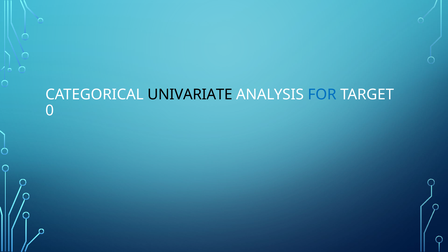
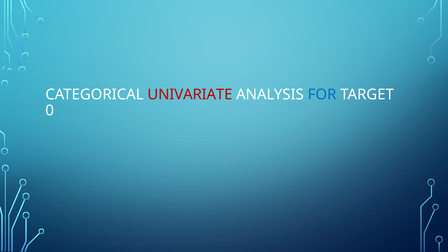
UNIVARIATE colour: black -> red (190, 94)
